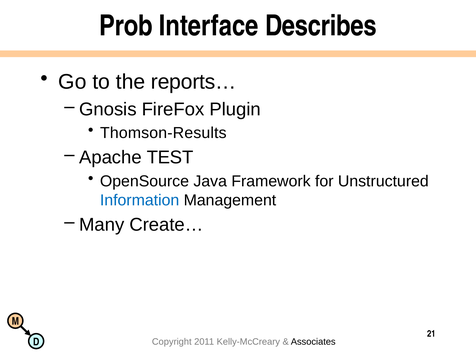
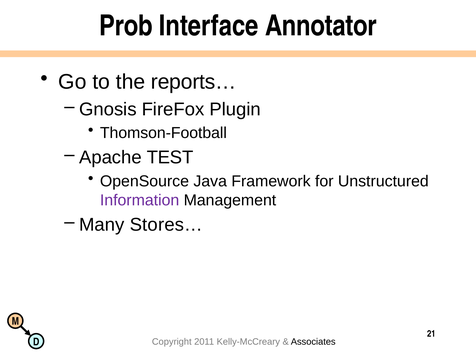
Describes: Describes -> Annotator (321, 26)
Thomson-Results: Thomson-Results -> Thomson-Football (163, 133)
Information colour: blue -> purple (140, 200)
Create…: Create… -> Stores… (166, 225)
